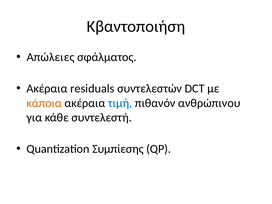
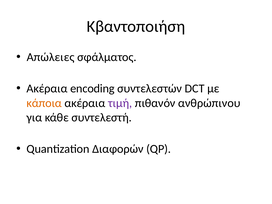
residuals: residuals -> encoding (92, 89)
τιμή colour: blue -> purple (120, 103)
Συμπίεσης: Συμπίεσης -> Διαφορών (118, 149)
